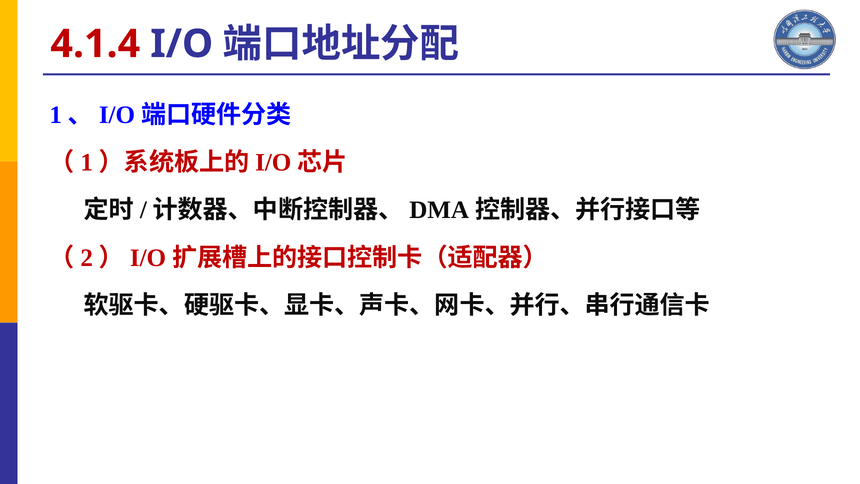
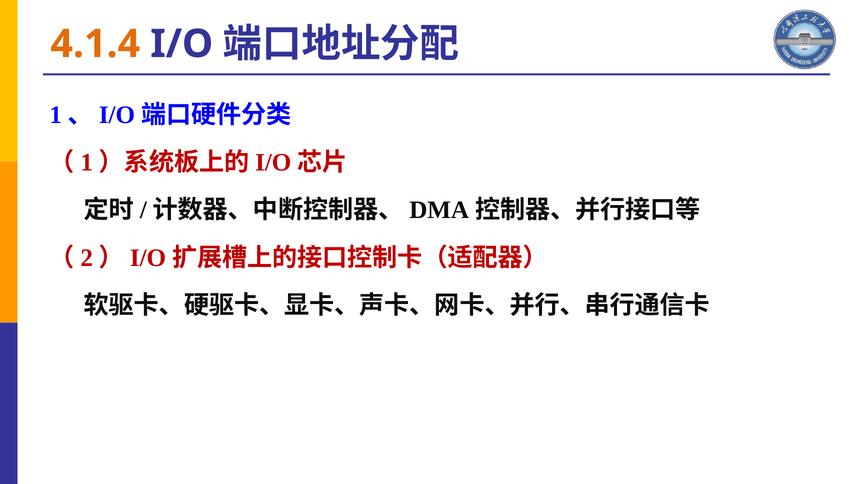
4.1.4 colour: red -> orange (95, 44)
